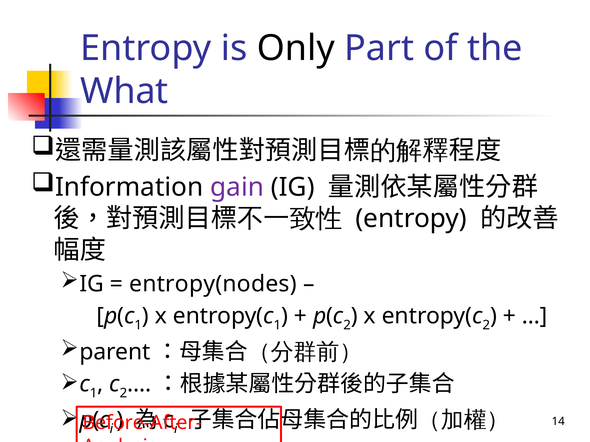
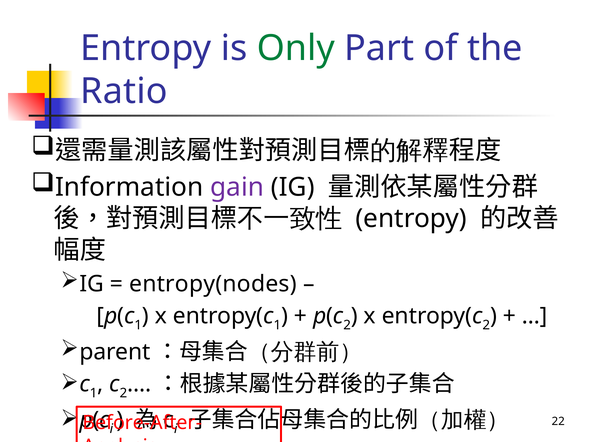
Only colour: black -> green (296, 48)
What: What -> Ratio (124, 92)
14: 14 -> 22 (558, 422)
